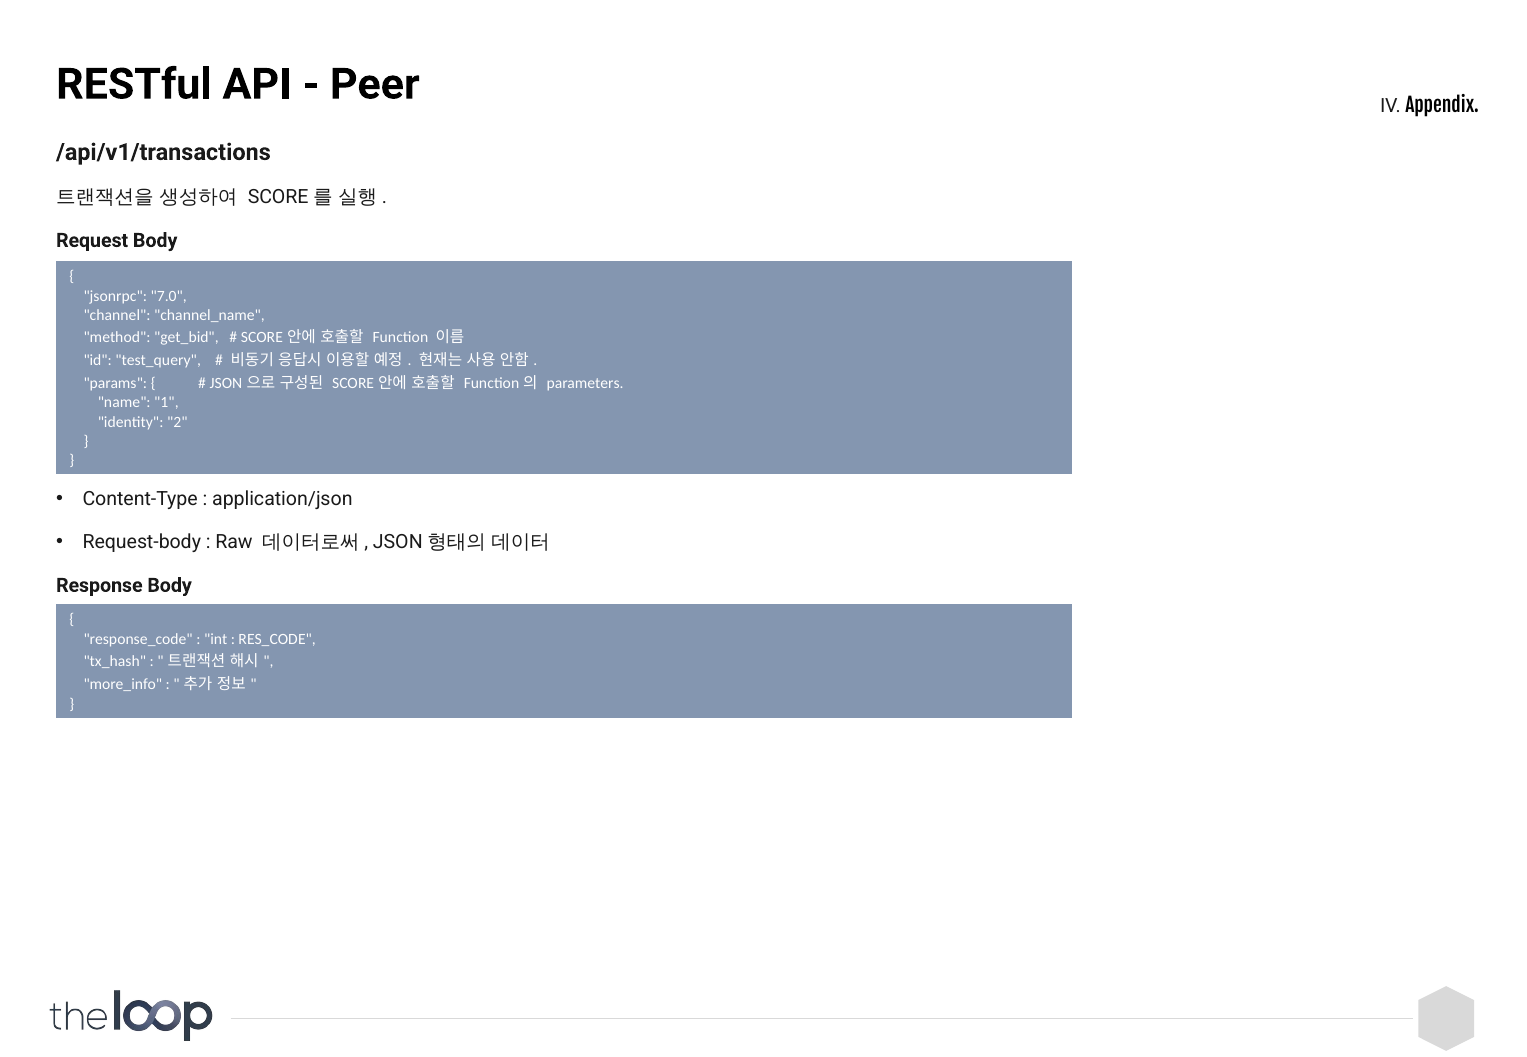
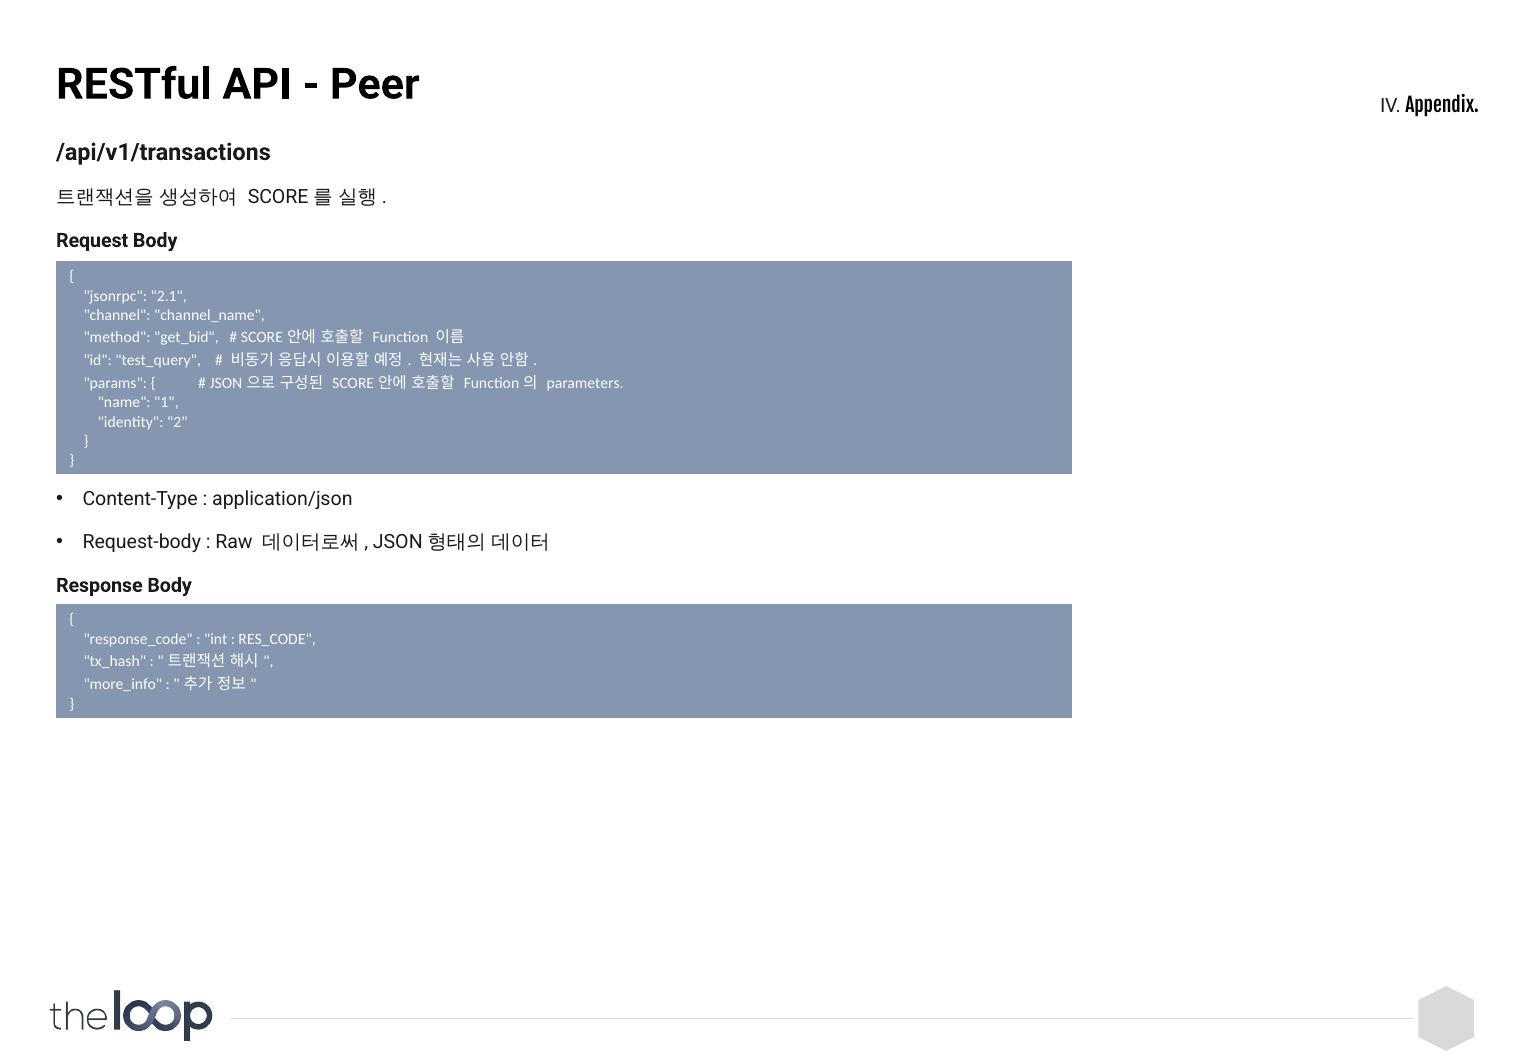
7.0: 7.0 -> 2.1 (169, 296)
